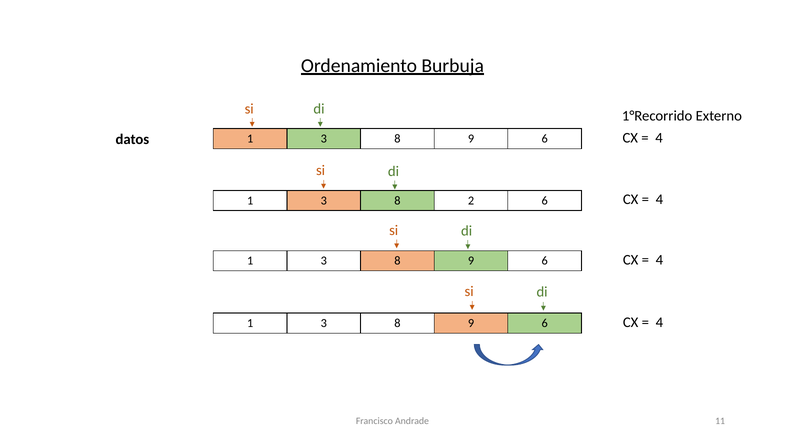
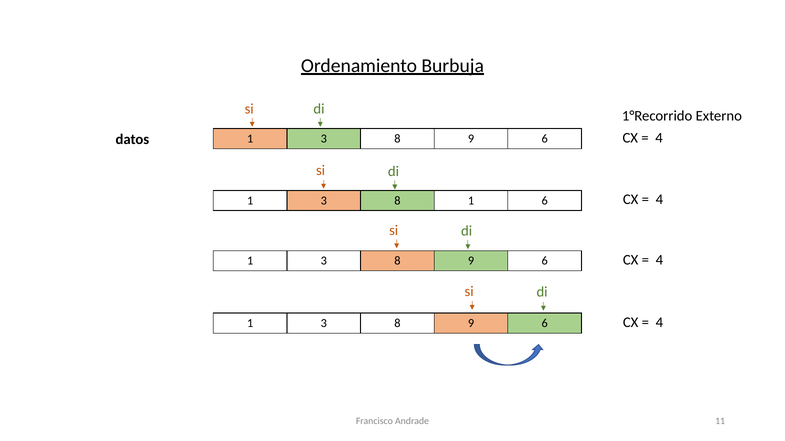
8 2: 2 -> 1 (471, 201)
